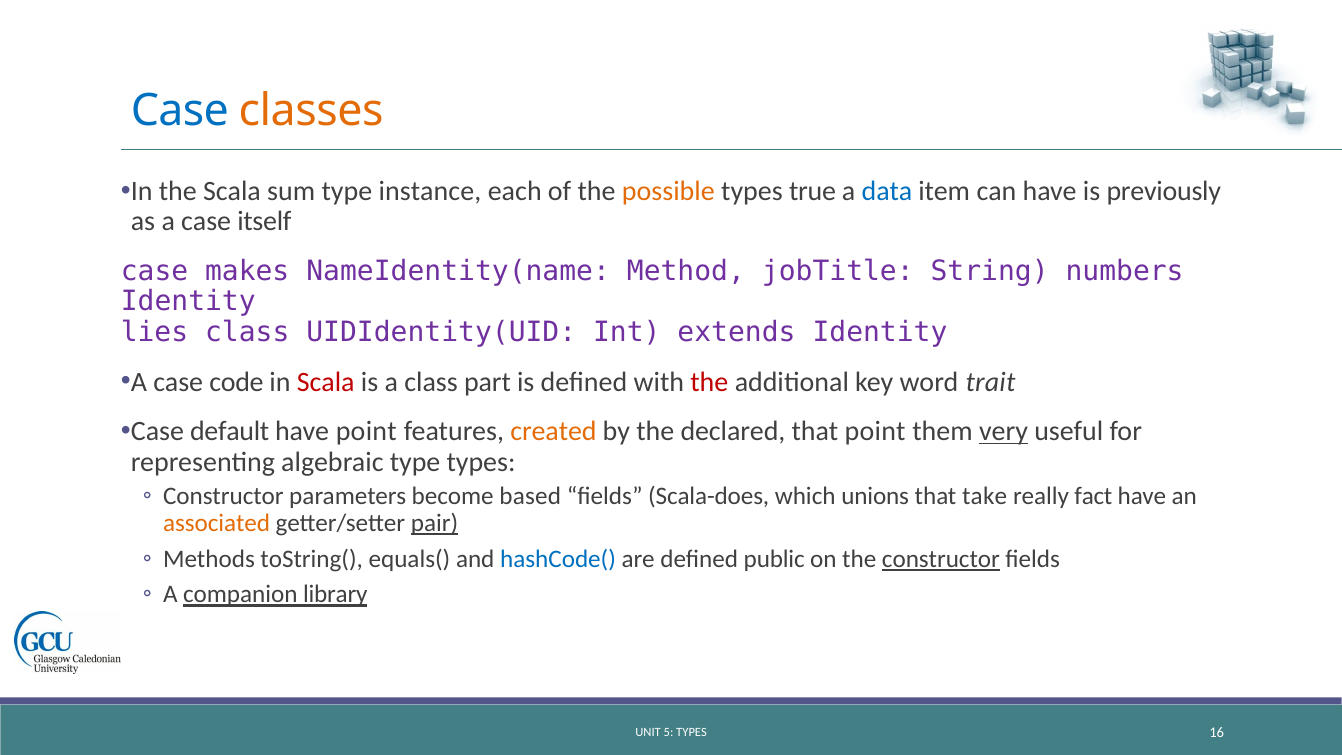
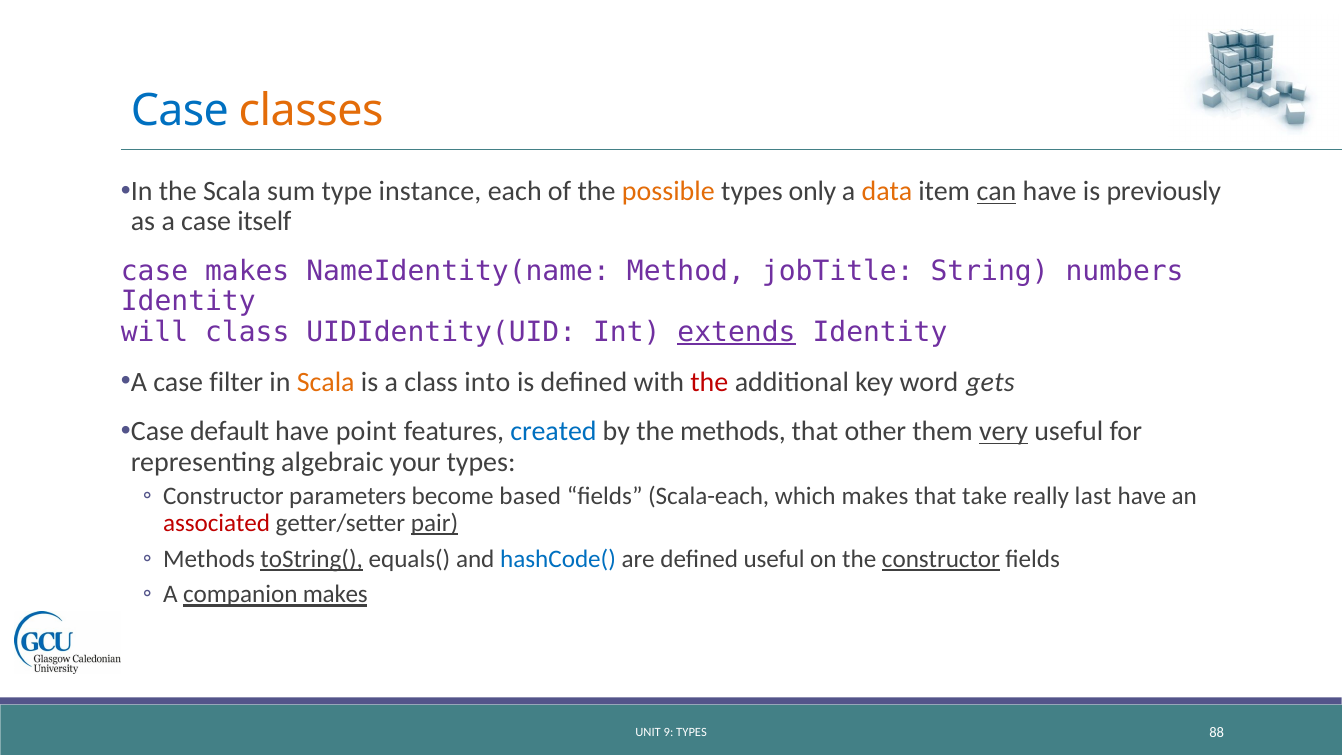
true: true -> only (813, 191)
data colour: blue -> orange (887, 191)
can underline: none -> present (996, 191)
lies: lies -> will (154, 332)
extends underline: none -> present (737, 332)
code: code -> filter (236, 382)
Scala colour: red -> orange (326, 382)
part: part -> into (487, 382)
trait: trait -> gets (990, 382)
created colour: orange -> blue (553, 432)
the declared: declared -> methods (733, 432)
that point: point -> other (875, 432)
algebraic type: type -> your (415, 462)
Scala-does: Scala-does -> Scala-each (709, 496)
which unions: unions -> makes (875, 496)
fact: fact -> last (1093, 496)
associated colour: orange -> red (217, 523)
toString( underline: none -> present (312, 559)
defined public: public -> useful (774, 559)
companion library: library -> makes (335, 594)
5: 5 -> 9 (668, 732)
16: 16 -> 88 (1217, 732)
